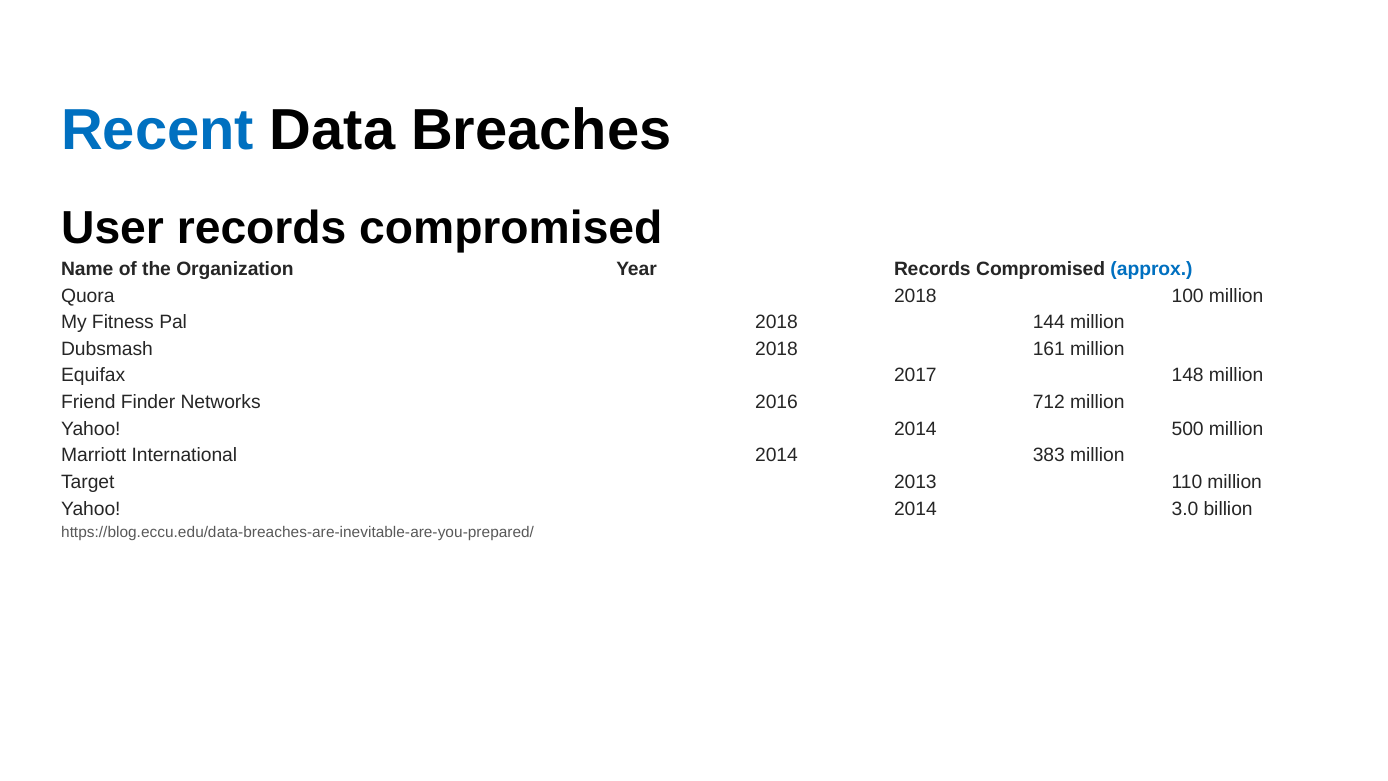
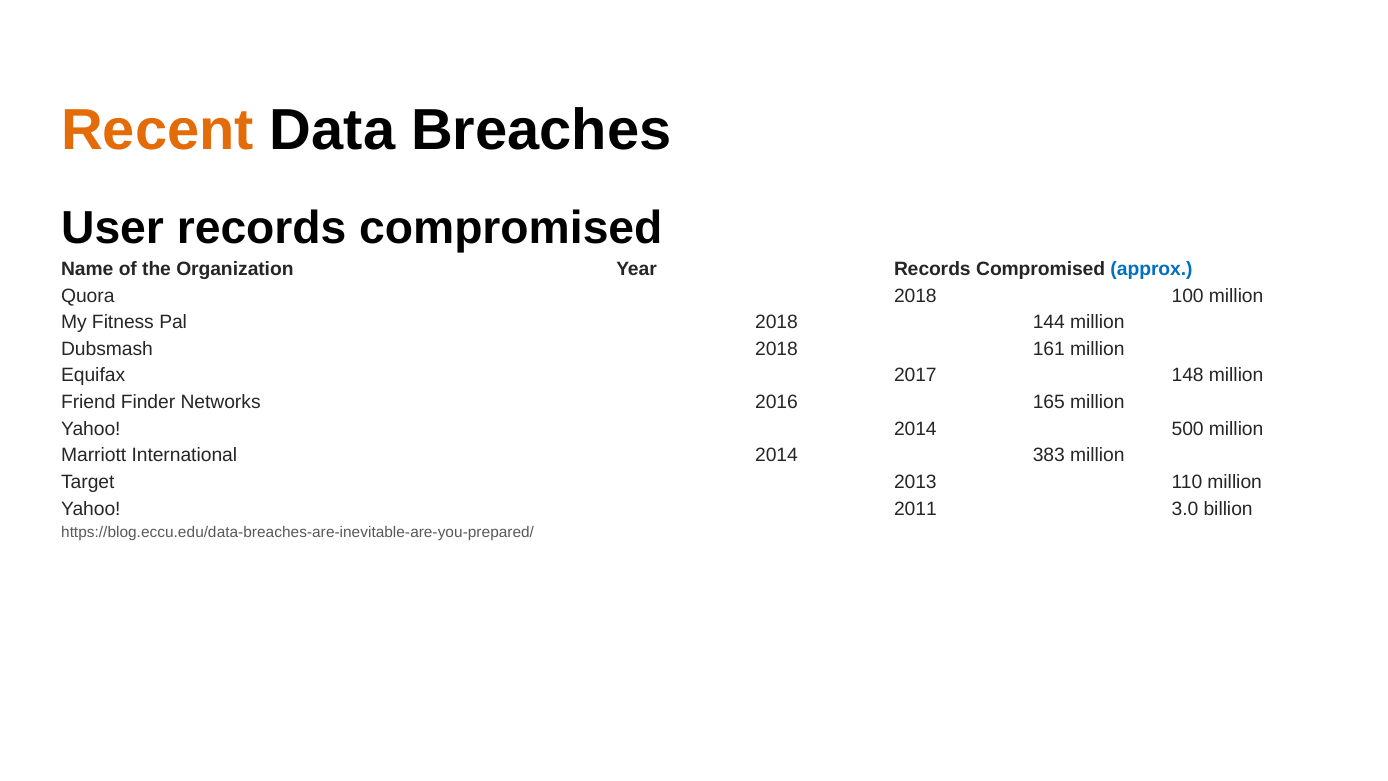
Recent colour: blue -> orange (158, 131)
712: 712 -> 165 (1049, 402)
2014: 2014 -> 2011 (915, 509)
